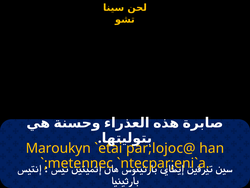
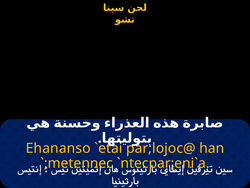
Maroukyn: Maroukyn -> Ehananso (58, 148)
